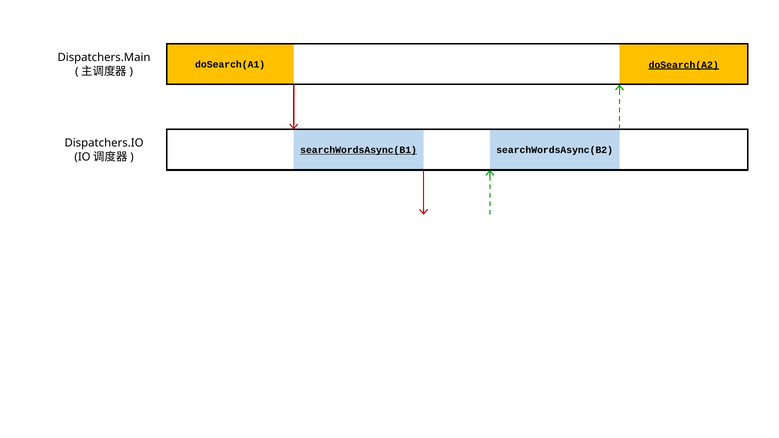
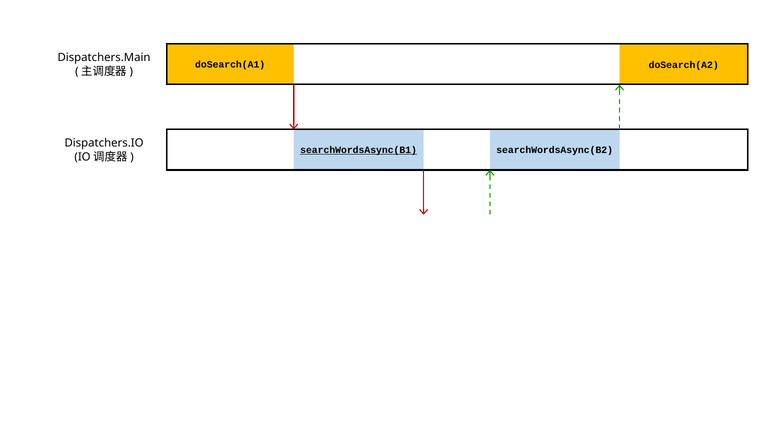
doSearch(A2 underline: present -> none (684, 65)
